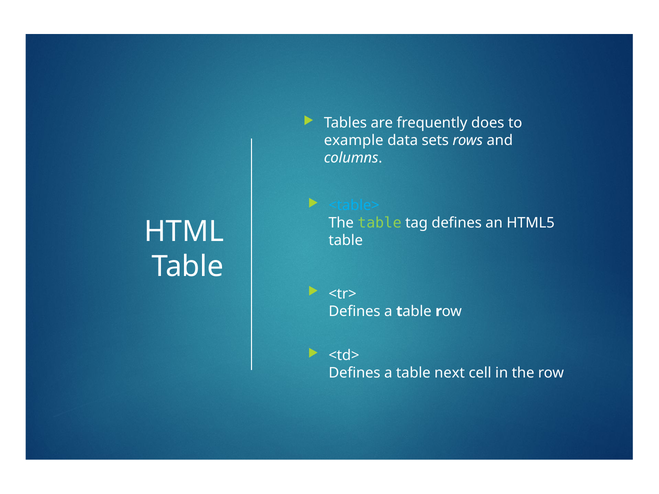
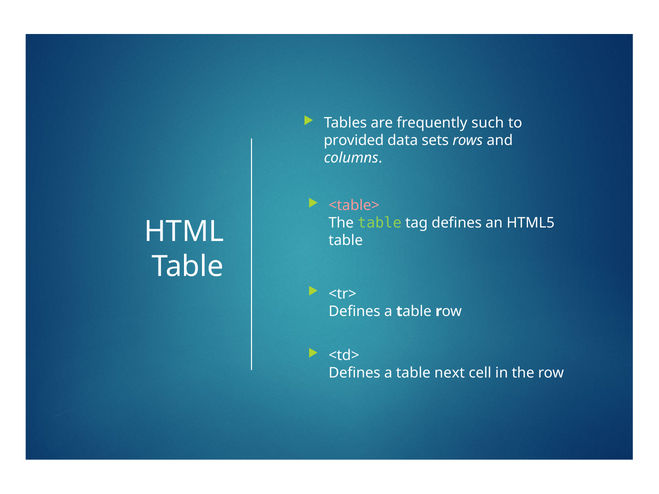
does: does -> such (488, 123)
example: example -> provided (354, 141)
<table> colour: light blue -> pink (354, 205)
